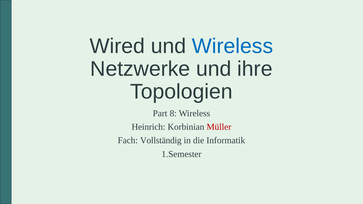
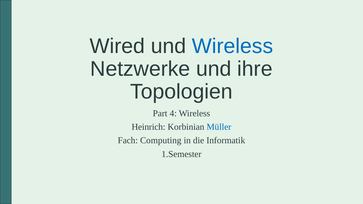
8: 8 -> 4 (173, 113)
Müller colour: red -> blue (219, 127)
Vollständig: Vollständig -> Computing (161, 141)
